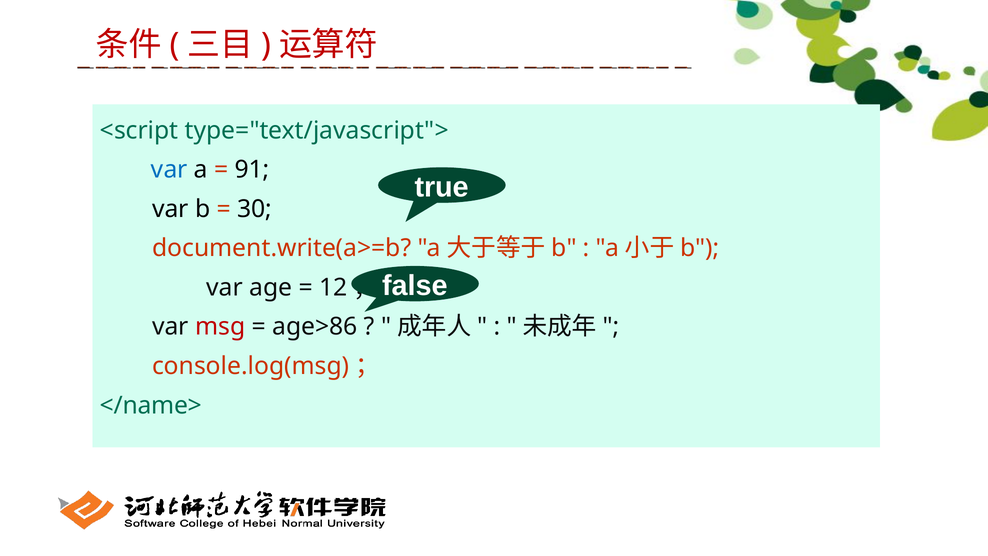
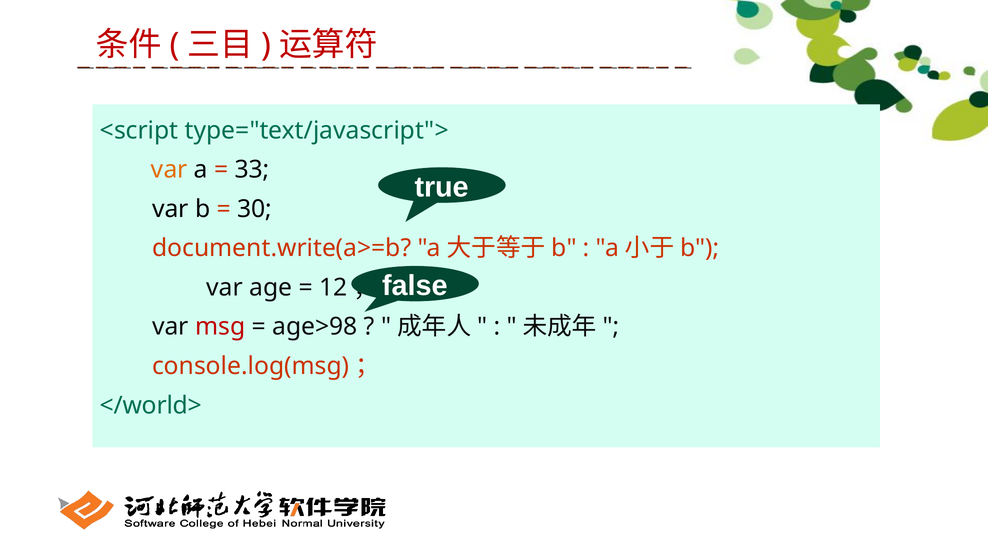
var colour: blue -> orange (169, 170)
91: 91 -> 33 (252, 170)
age>86: age>86 -> age>98 (315, 327)
</name>: </name> -> </world> (151, 405)
